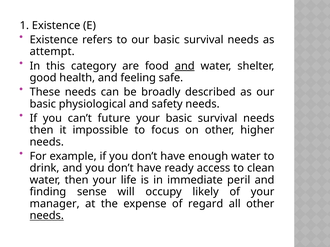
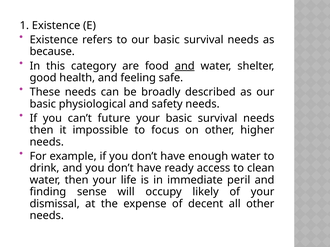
attempt: attempt -> because (52, 52)
manager: manager -> dismissal (55, 204)
regard: regard -> decent (206, 204)
needs underline: present -> none (47, 216)
